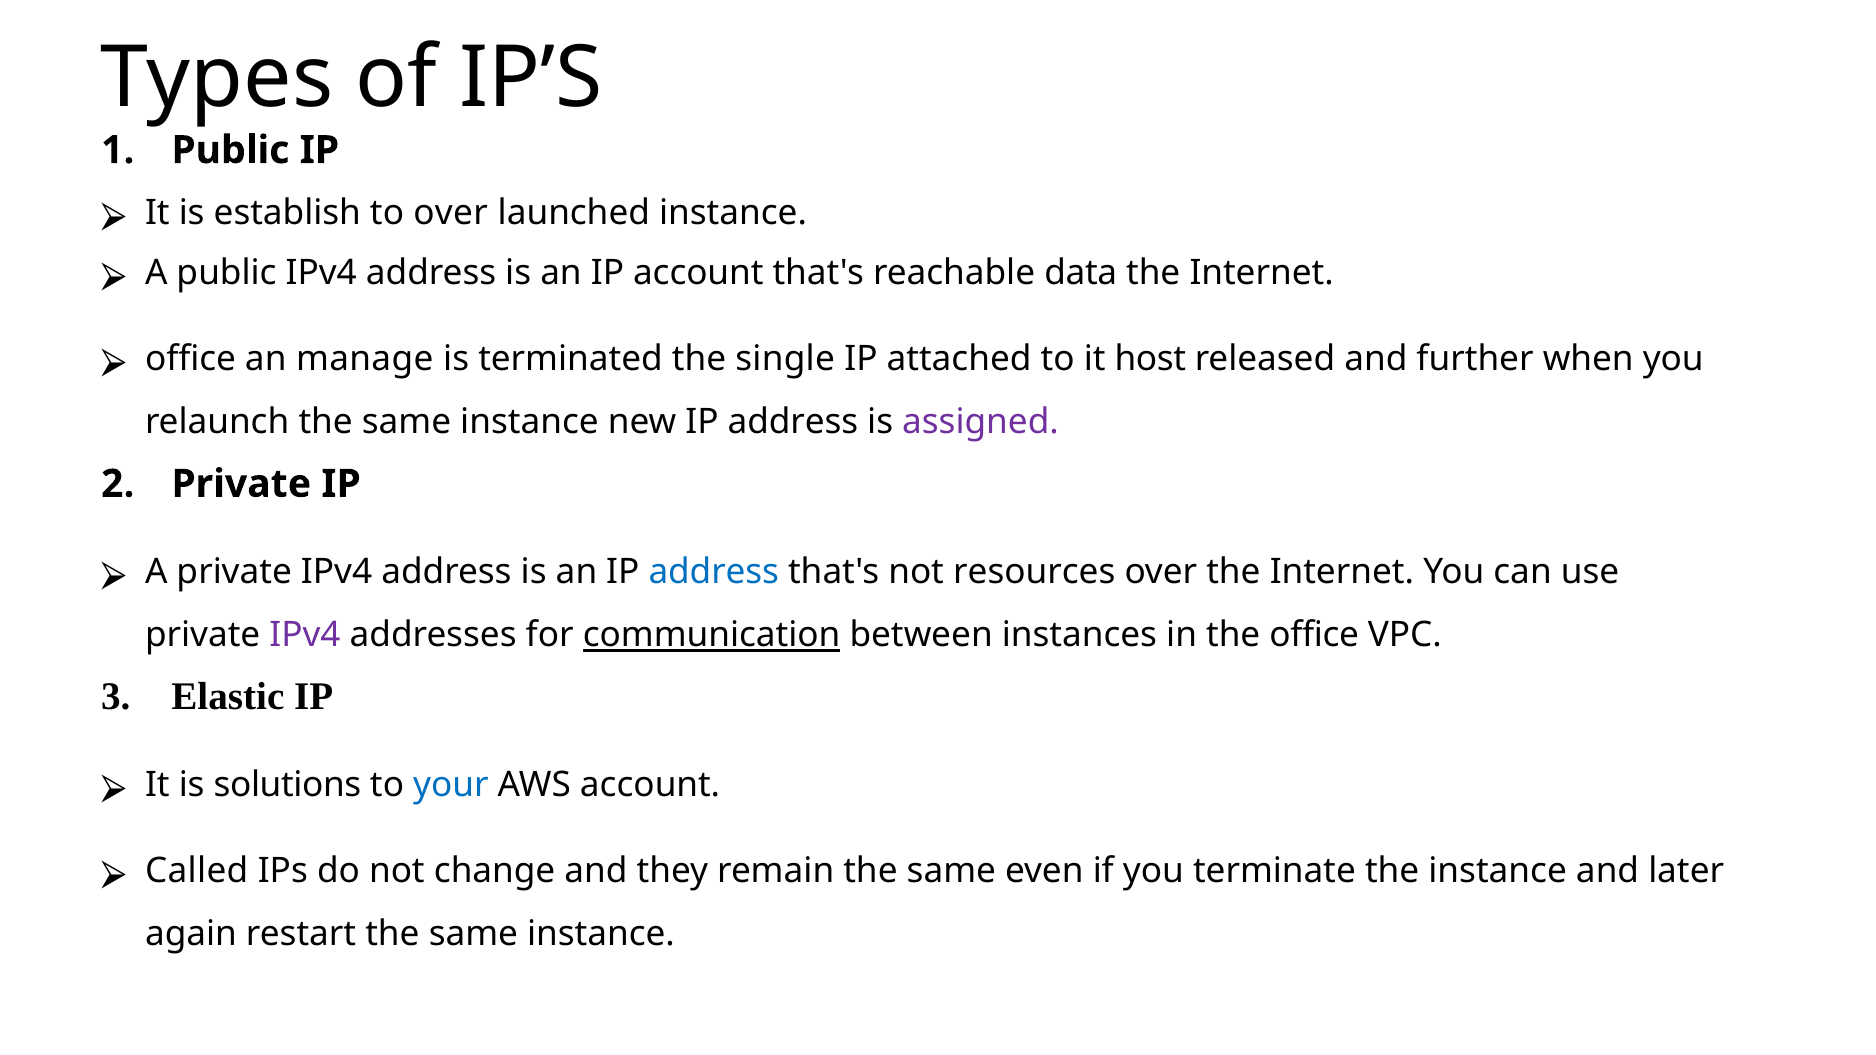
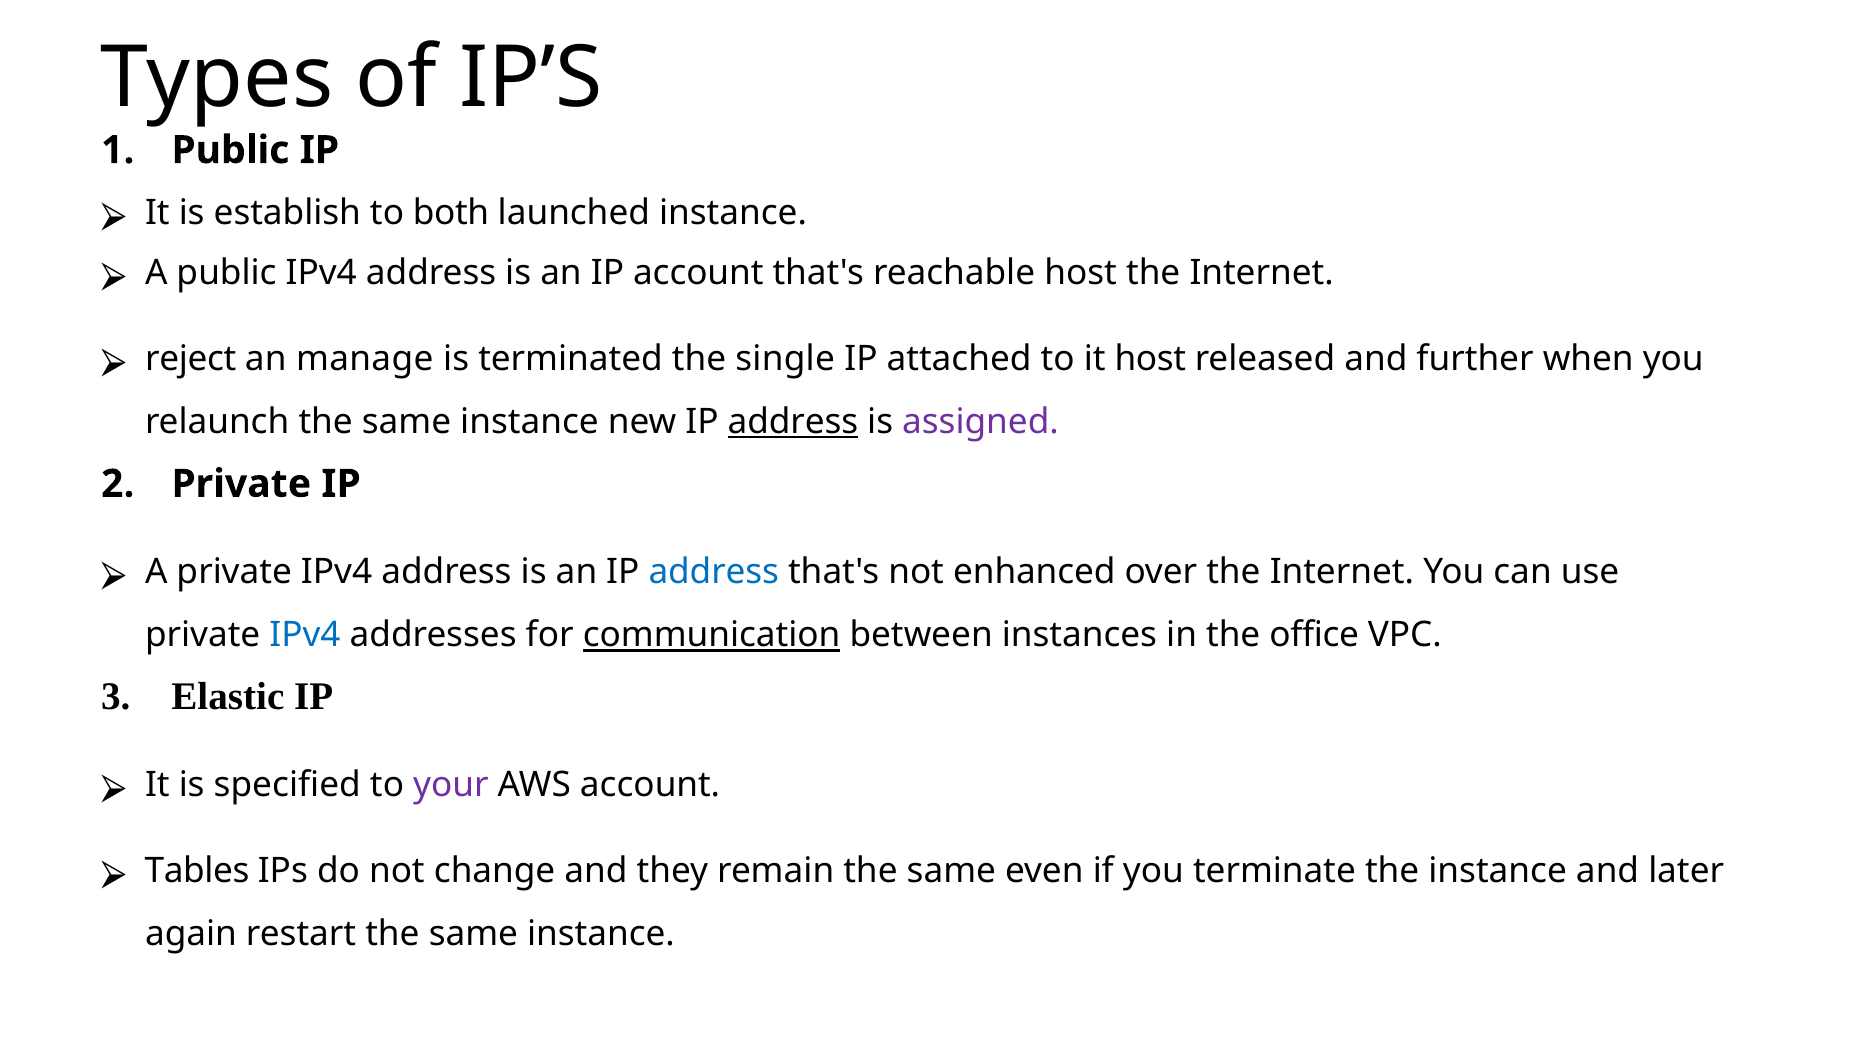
to over: over -> both (451, 213)
reachable data: data -> host (1081, 273)
office: office -> reject (191, 359)
address underline: none -> present (793, 422)
resources: resources -> enhanced (1034, 572)
IPv4 colour: purple -> blue (305, 635)
solutions: solutions -> specified (287, 785)
your colour: blue -> purple (451, 785)
Called: Called -> Tables (197, 871)
